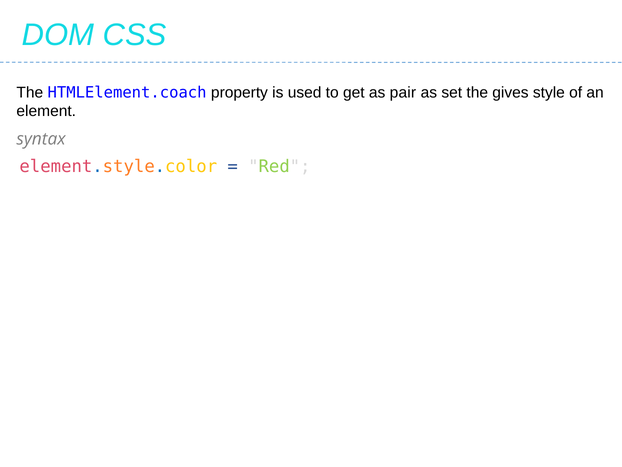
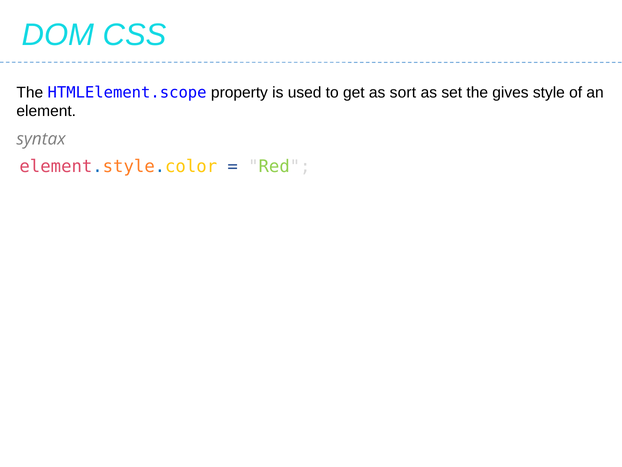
HTMLElement.coach: HTMLElement.coach -> HTMLElement.scope (127, 92)
pair: pair -> sort (403, 92)
